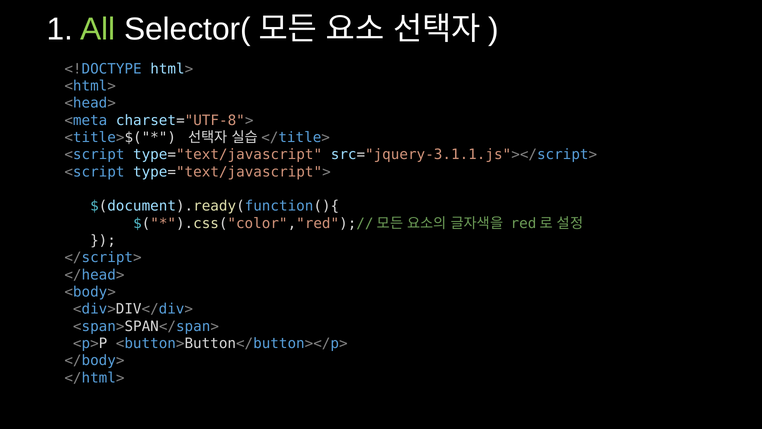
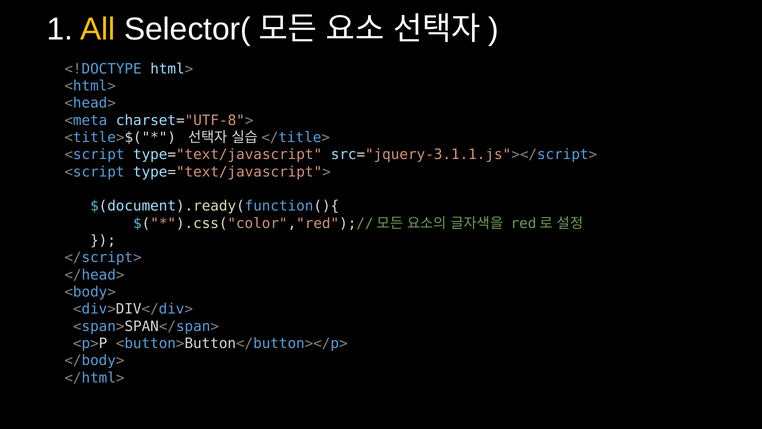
All colour: light green -> yellow (98, 29)
